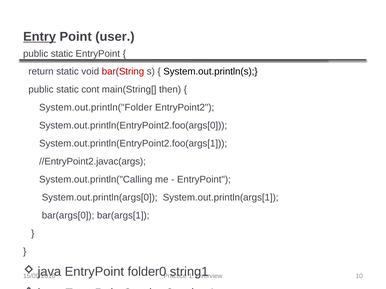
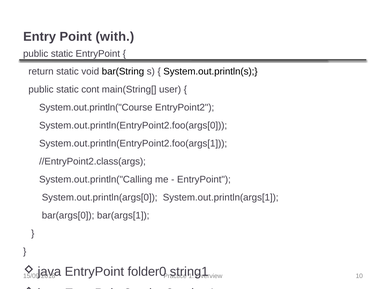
Entry underline: present -> none (40, 37)
user: user -> with (115, 37)
bar(String colour: red -> black (123, 72)
then: then -> user (170, 90)
System.out.println("Folder: System.out.println("Folder -> System.out.println("Course (96, 108)
//EntryPoint2.javac(args: //EntryPoint2.javac(args -> //EntryPoint2.class(args (92, 162)
